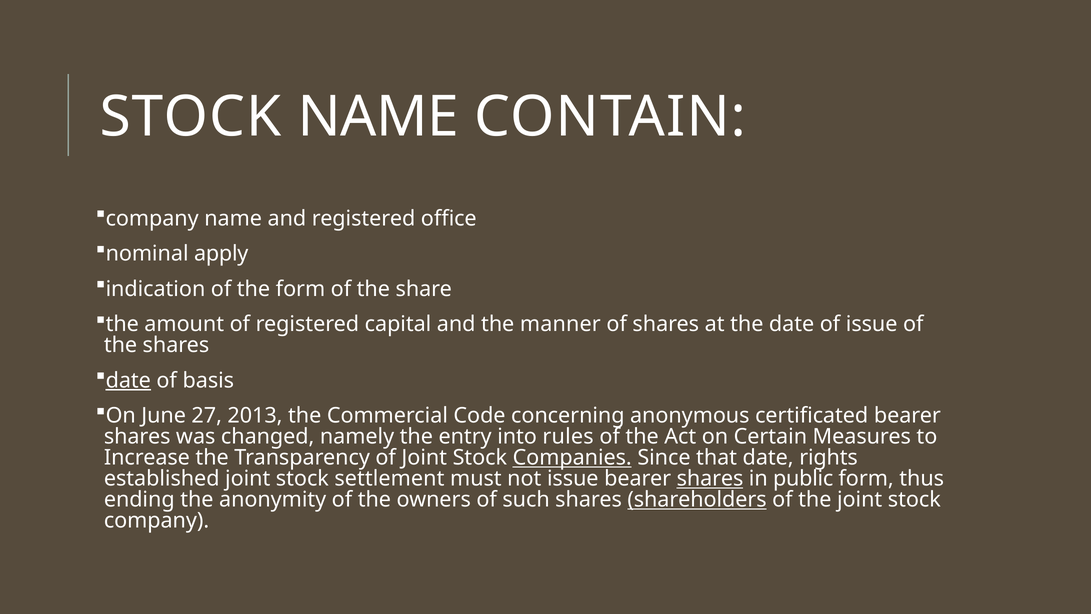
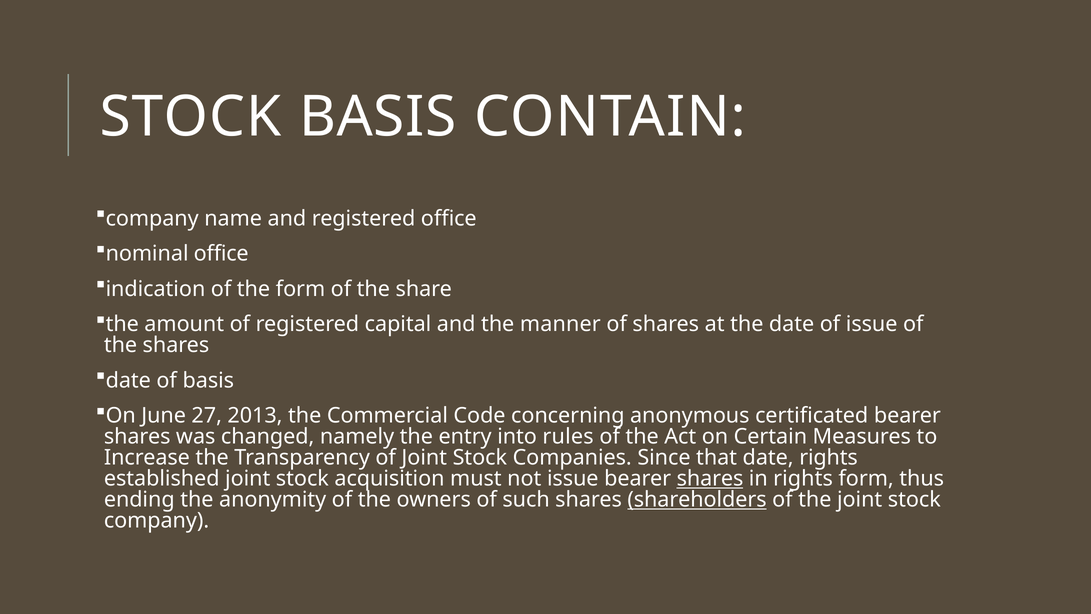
STOCK NAME: NAME -> BASIS (378, 117)
nominal apply: apply -> office (221, 254)
date underline: present -> none (128, 380)
Companies underline: present -> none (572, 457)
settlement: settlement -> acquisition (389, 478)
in public: public -> rights (803, 478)
